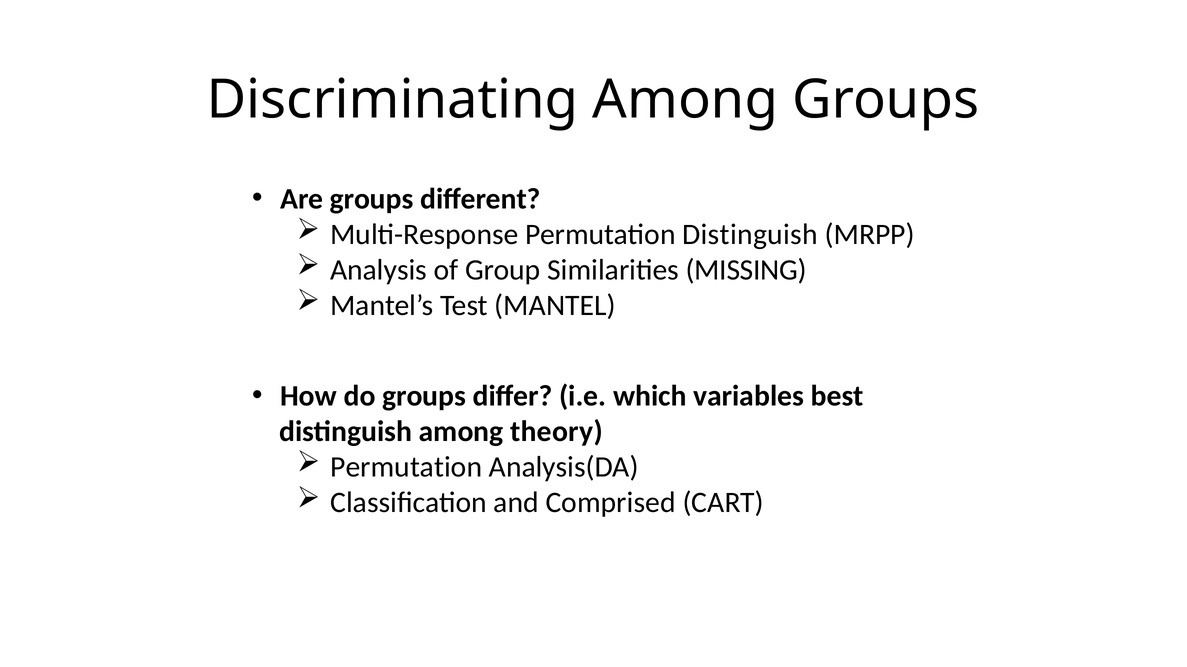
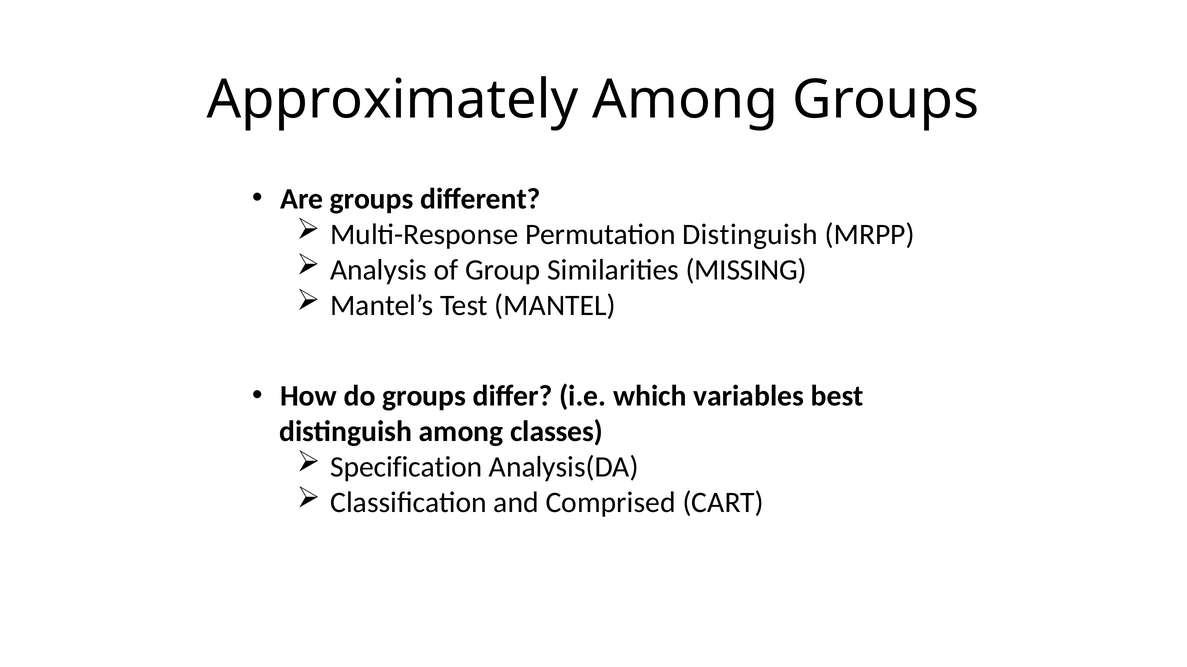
Discriminating: Discriminating -> Approximately (393, 100)
theory: theory -> classes (557, 432)
Permutation: Permutation -> Specification (406, 467)
